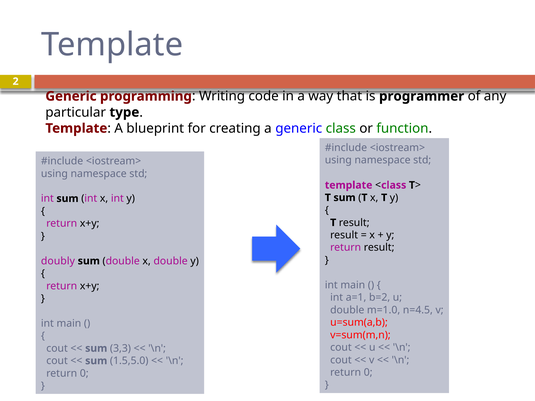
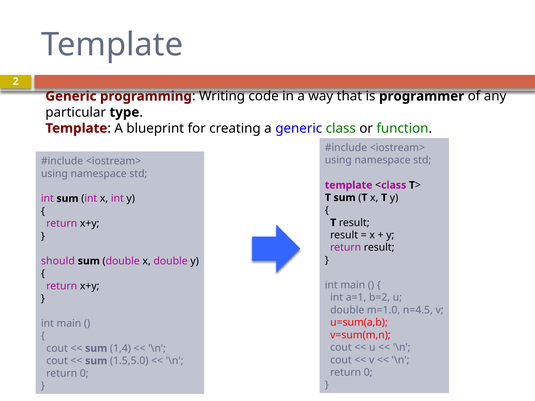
doubly: doubly -> should (58, 261)
3,3: 3,3 -> 1,4 (120, 349)
